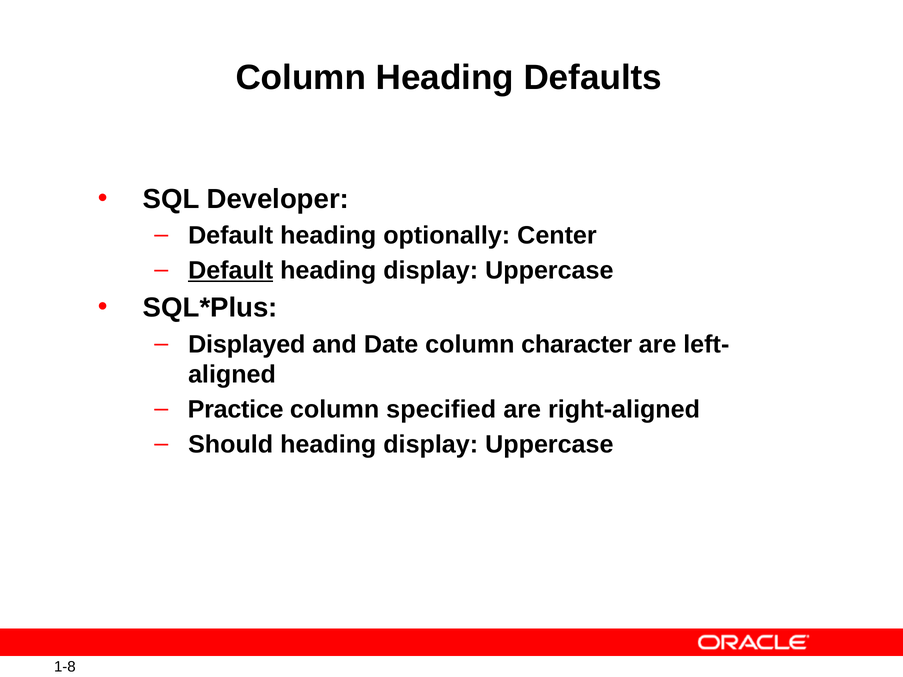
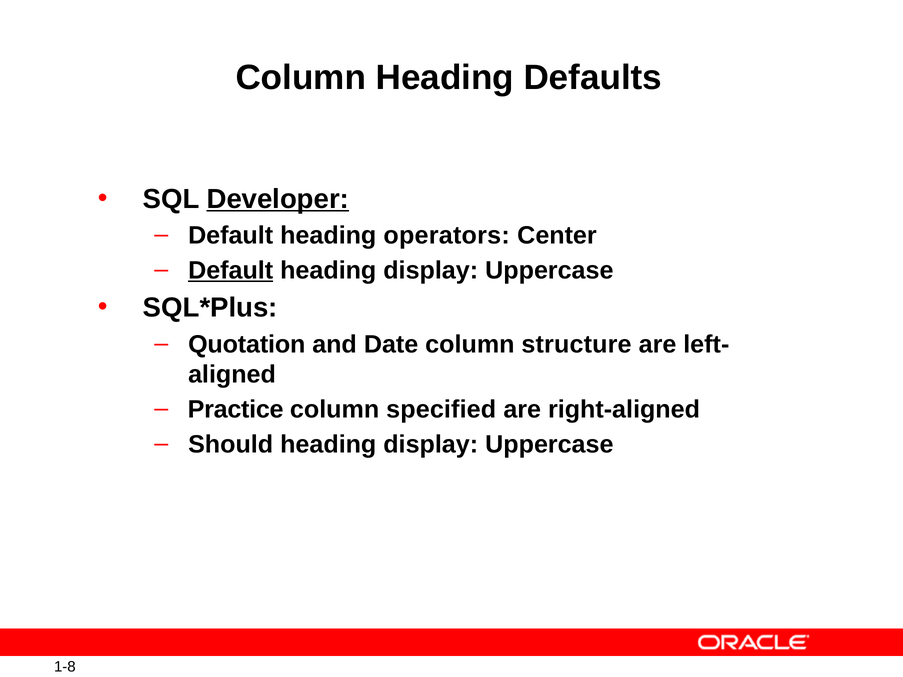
Developer underline: none -> present (278, 199)
optionally: optionally -> operators (447, 236)
Displayed: Displayed -> Quotation (247, 344)
character: character -> structure (577, 344)
